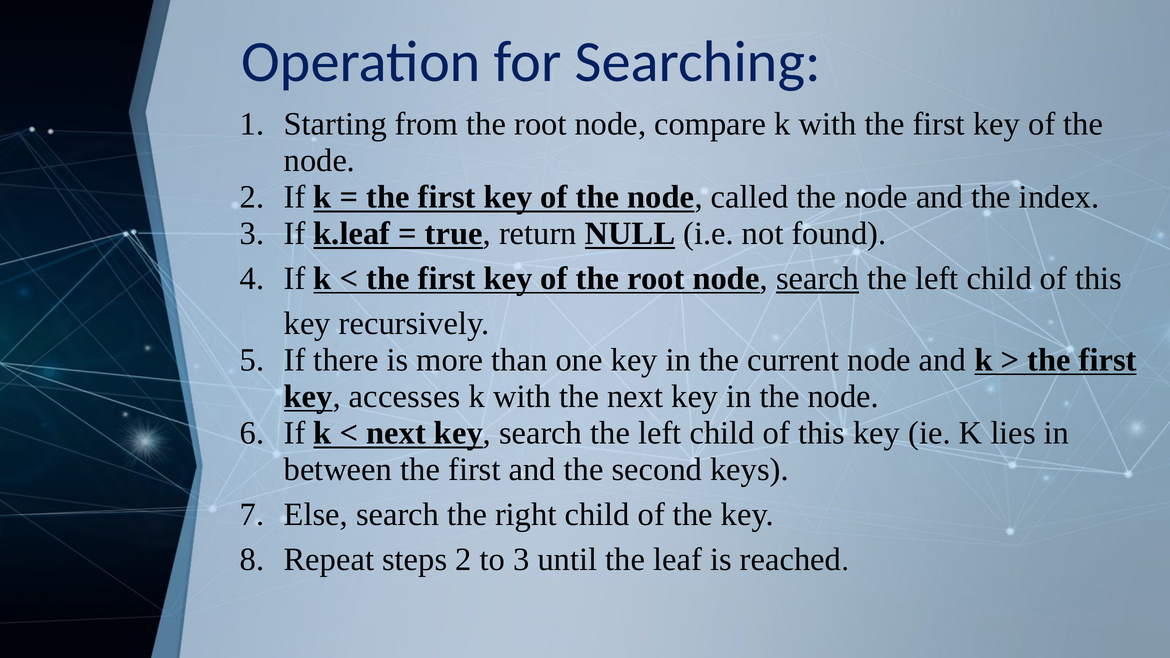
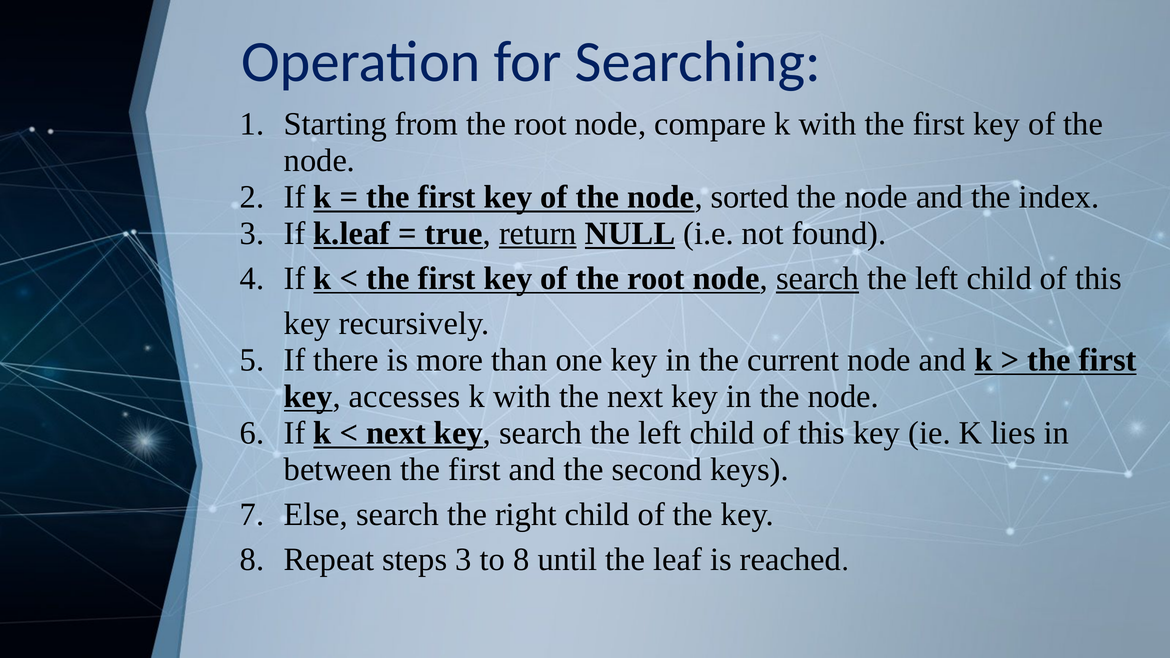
called: called -> sorted (750, 197)
return underline: none -> present (538, 234)
steps 2: 2 -> 3 (464, 559)
to 3: 3 -> 8 (521, 559)
